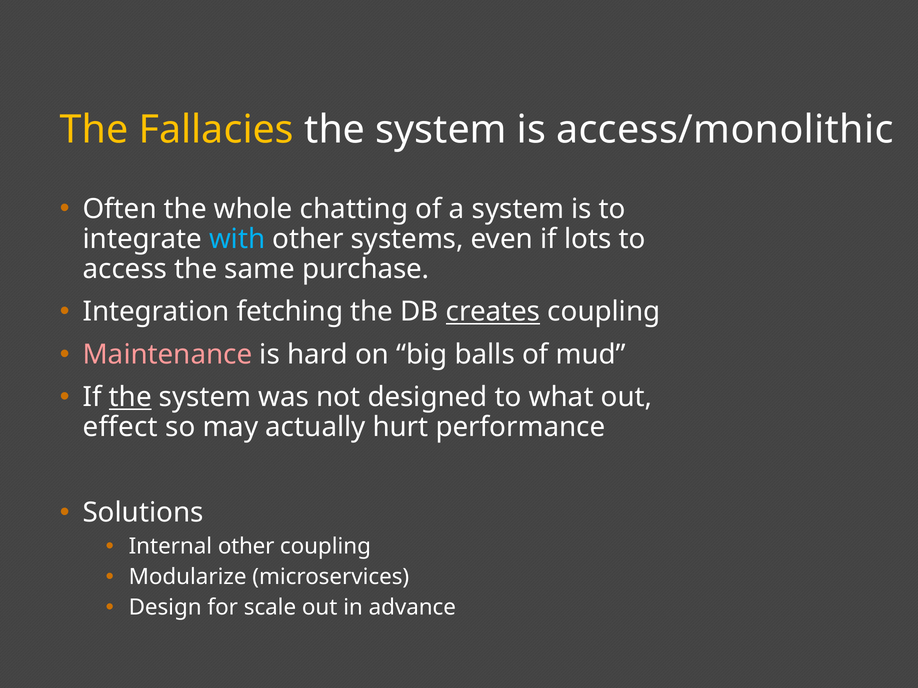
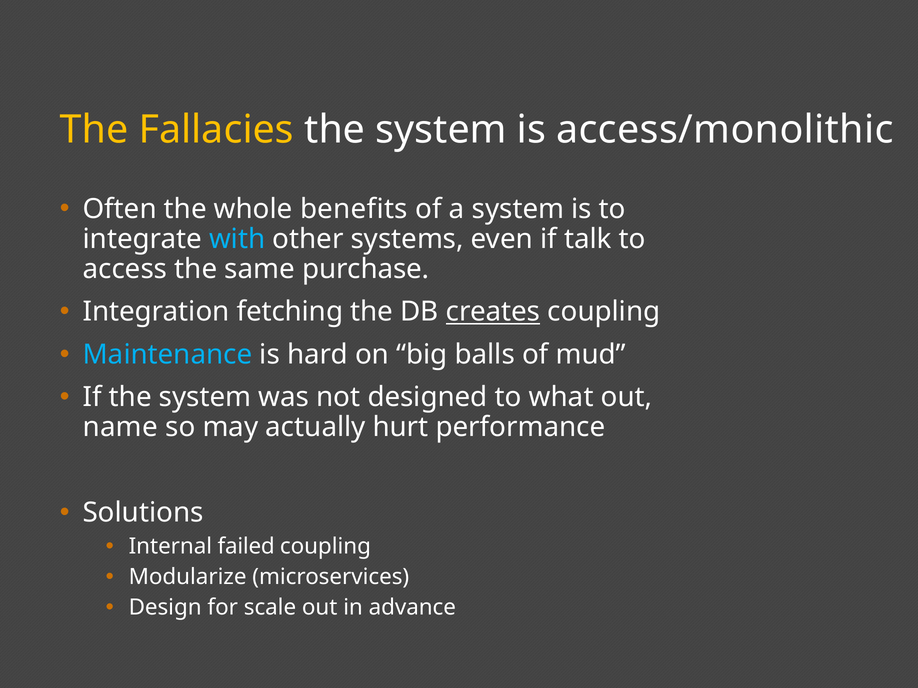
chatting: chatting -> benefits (354, 209)
lots: lots -> talk (588, 239)
Maintenance colour: pink -> light blue (168, 355)
the underline: present -> none (130, 398)
effect: effect -> name (120, 428)
Internal other: other -> failed (246, 547)
